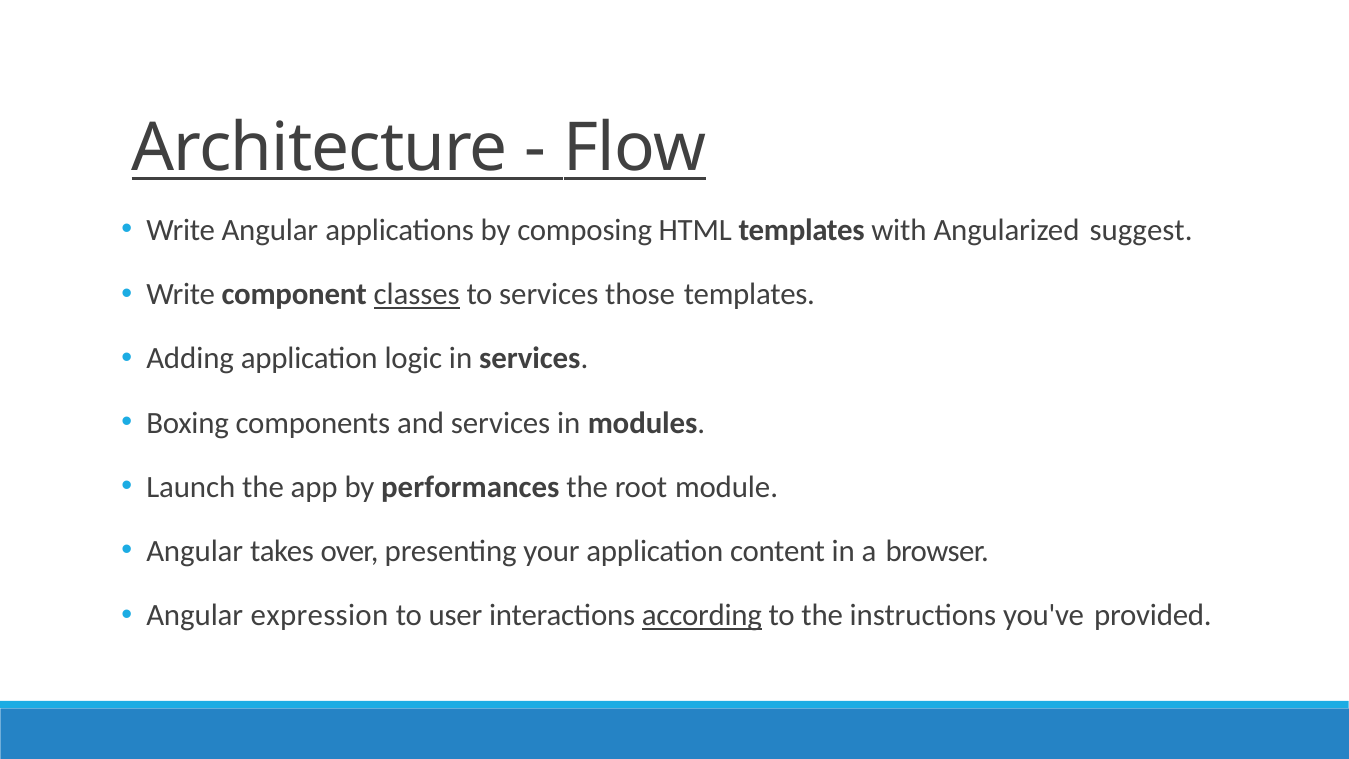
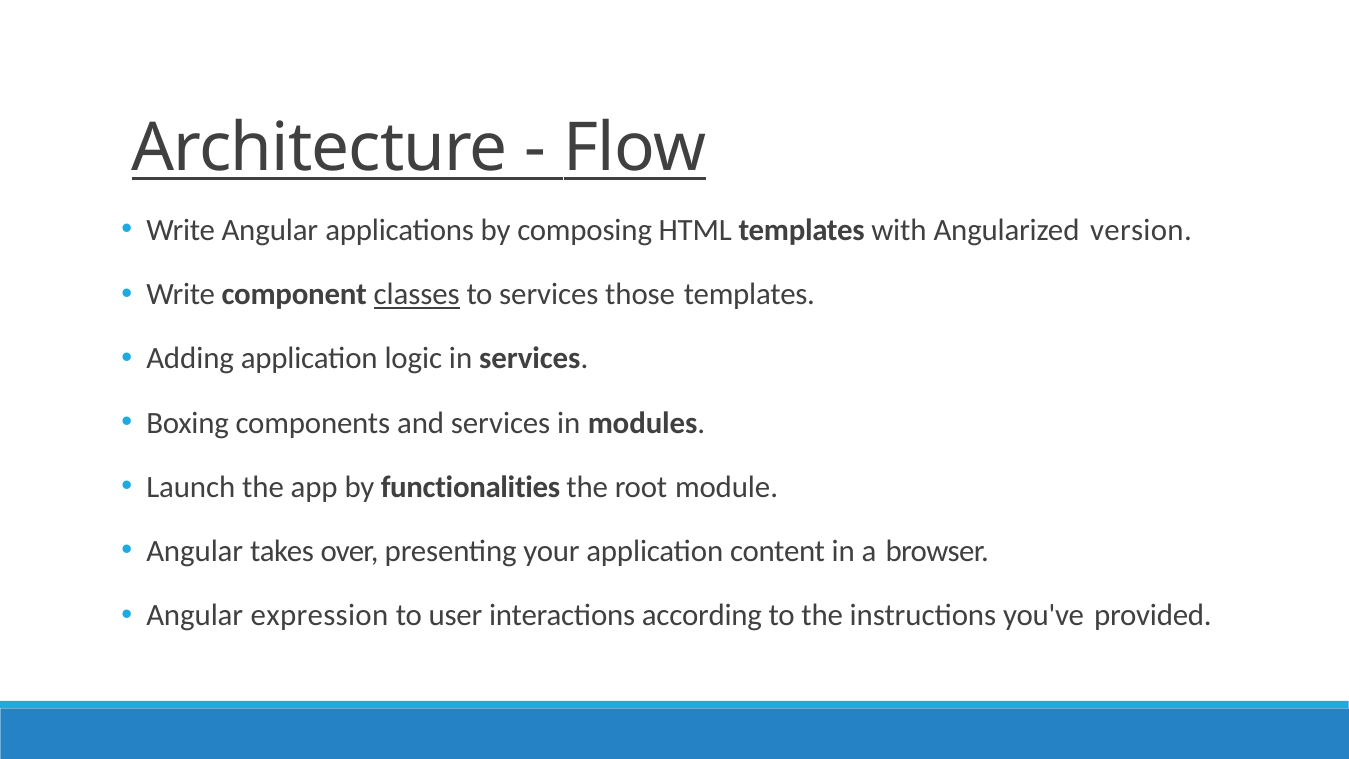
suggest: suggest -> version (1141, 230)
performances: performances -> functionalities (470, 487)
according underline: present -> none (702, 615)
